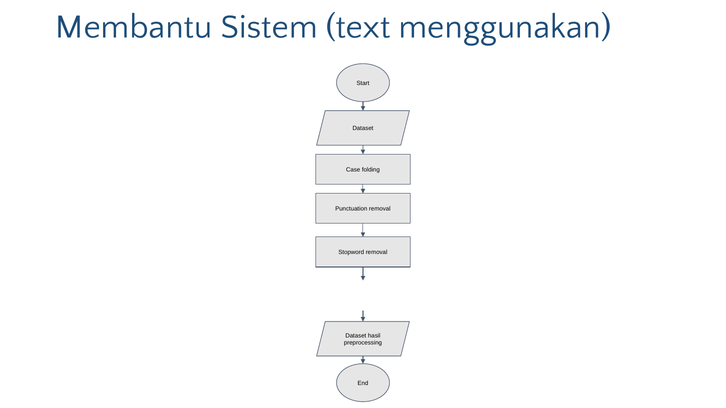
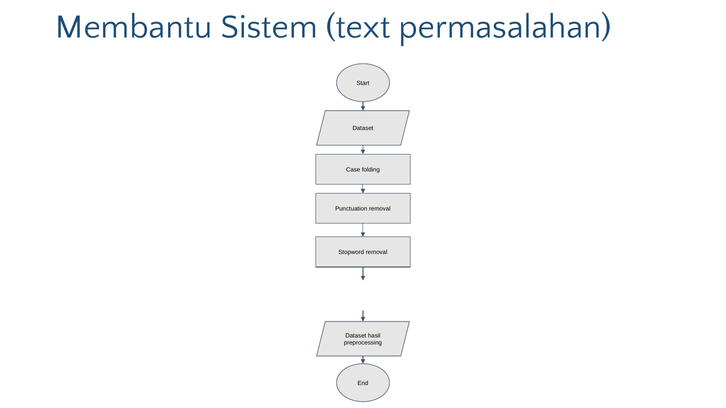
menggunakan: menggunakan -> permasalahan (505, 27)
